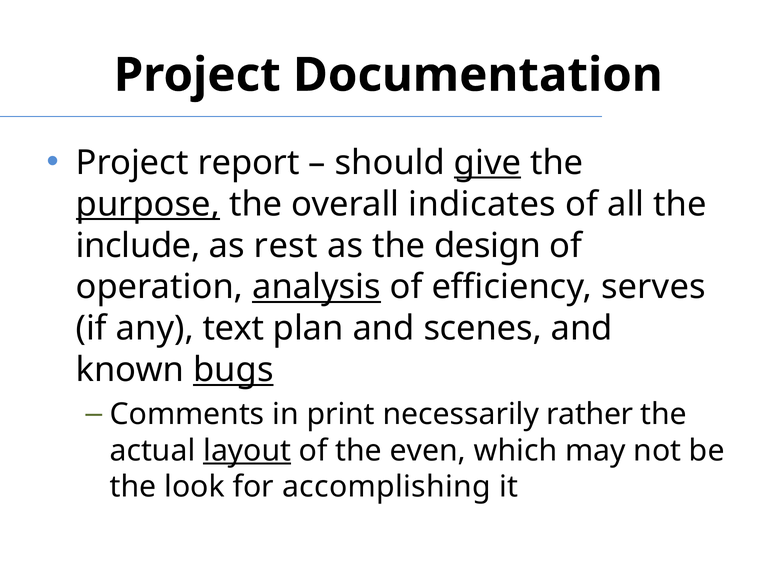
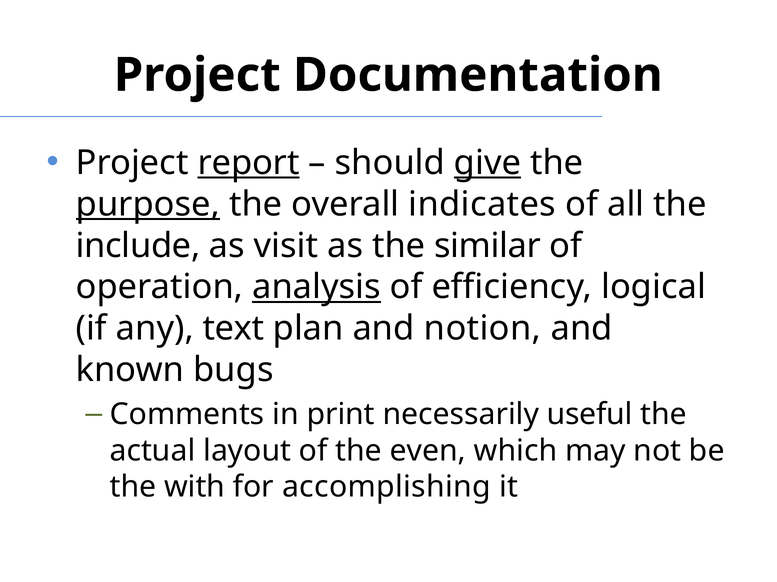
report underline: none -> present (249, 163)
rest: rest -> visit (286, 246)
design: design -> similar (488, 246)
serves: serves -> logical (654, 287)
scenes: scenes -> notion (482, 329)
bugs underline: present -> none (233, 370)
rather: rather -> useful (590, 415)
layout underline: present -> none (247, 451)
look: look -> with (195, 487)
